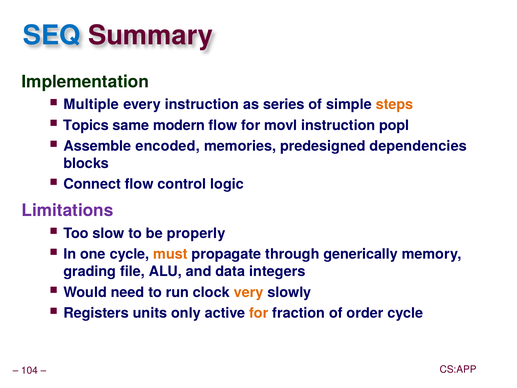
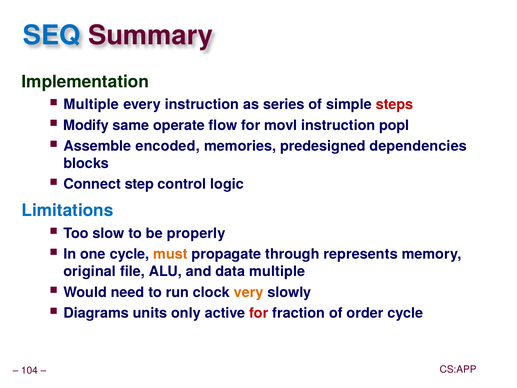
steps colour: orange -> red (394, 104)
Topics: Topics -> Modify (86, 125)
modern: modern -> operate (179, 125)
Connect flow: flow -> step (139, 184)
Limitations colour: purple -> blue (67, 210)
generically: generically -> represents (361, 254)
grading: grading -> original (90, 271)
data integers: integers -> multiple (277, 271)
Registers: Registers -> Diagrams (96, 313)
for colour: orange -> red (259, 313)
